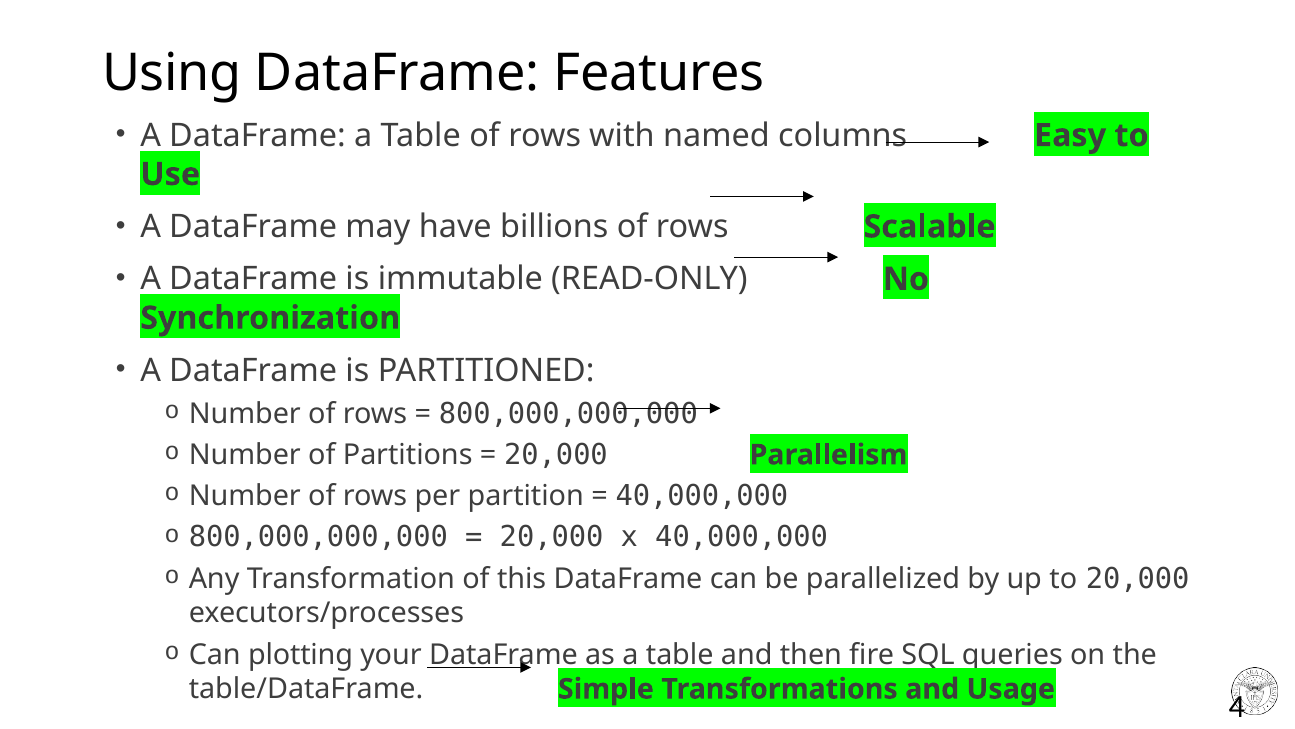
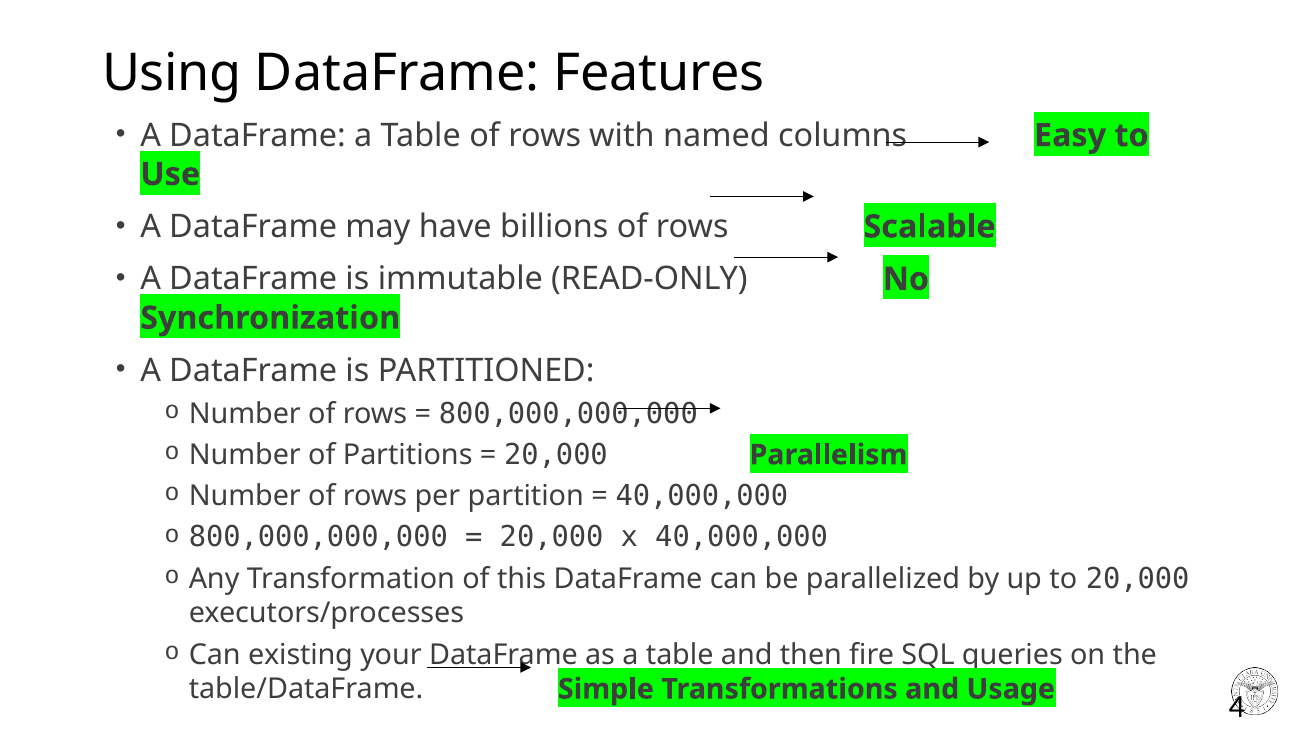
plotting: plotting -> existing (301, 654)
